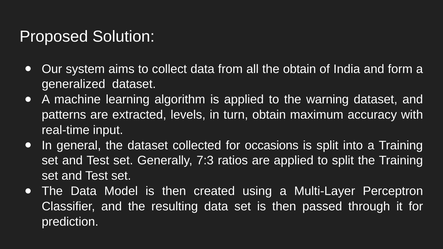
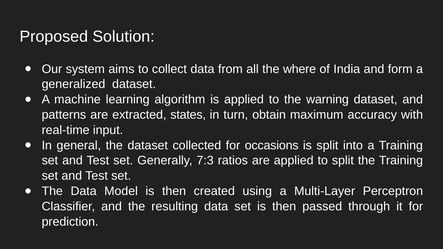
the obtain: obtain -> where (300, 69)
levels: levels -> states (188, 115)
